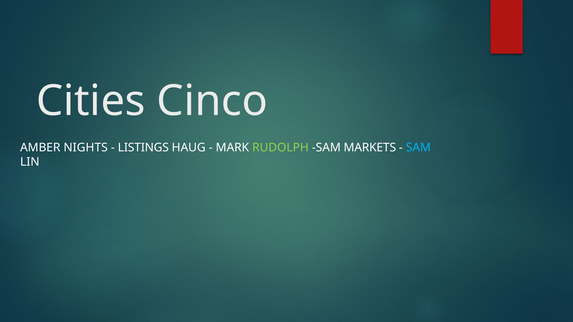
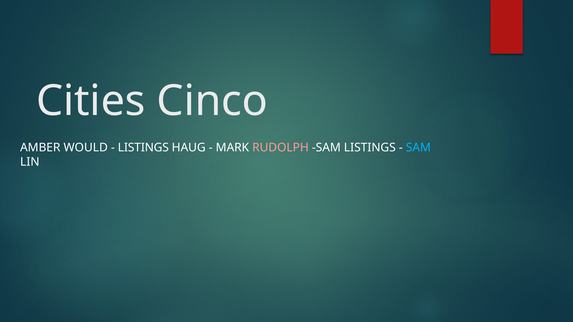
NIGHTS: NIGHTS -> WOULD (86, 148)
RUDOLPH colour: light green -> pink (280, 148)
SAM MARKETS: MARKETS -> LISTINGS (370, 148)
